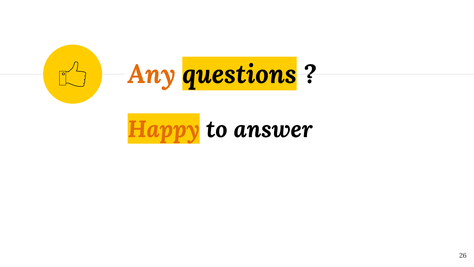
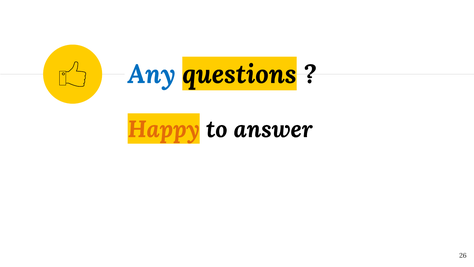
Any colour: orange -> blue (152, 74)
